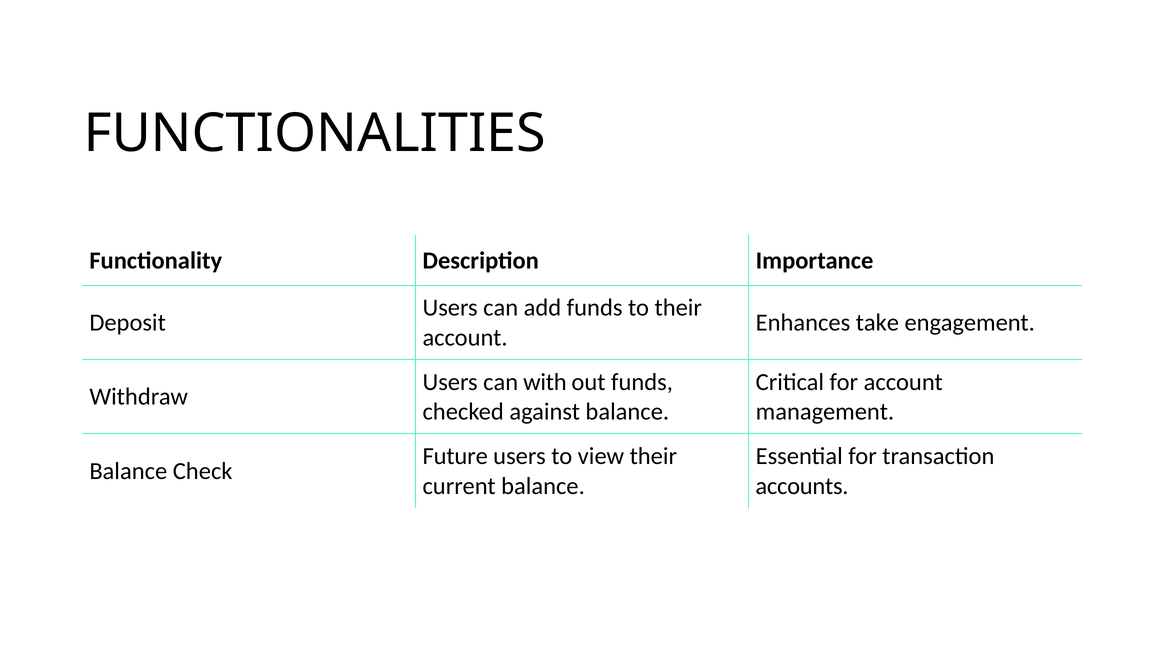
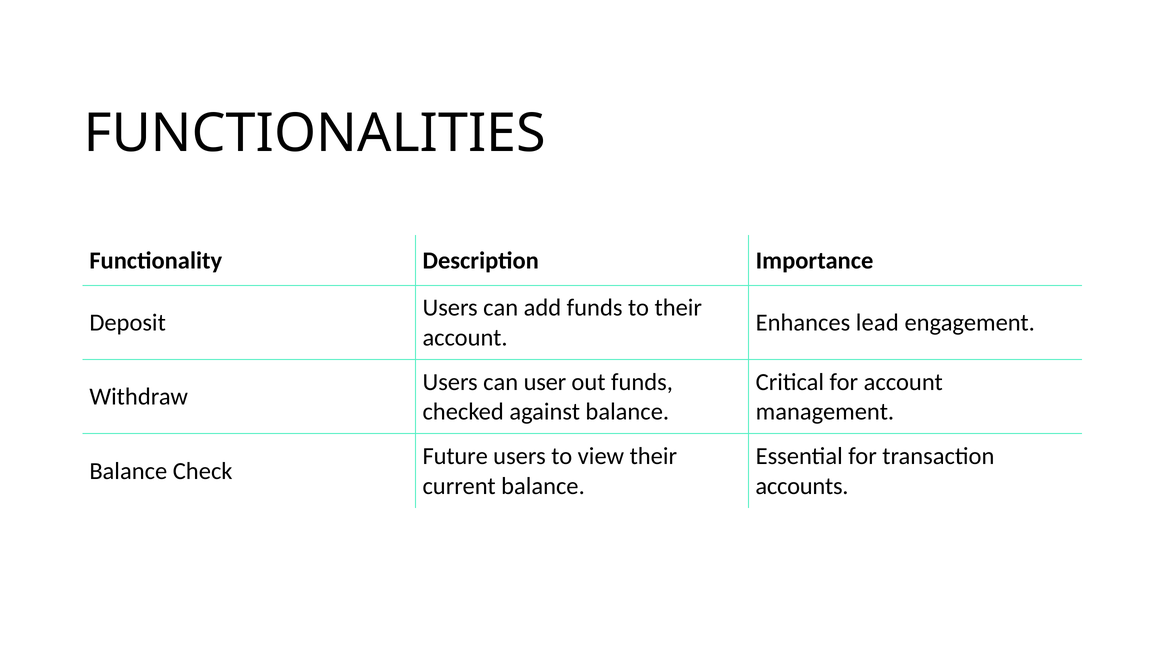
take: take -> lead (877, 323)
with: with -> user (545, 382)
